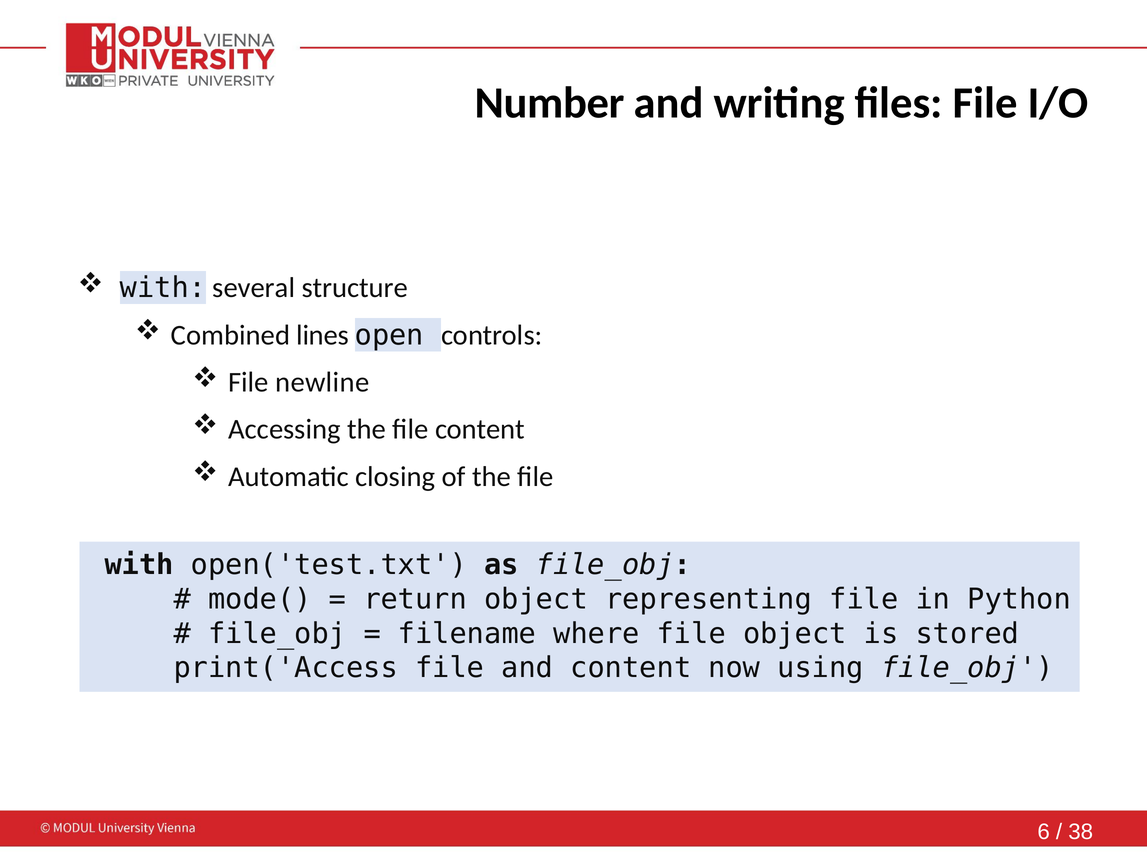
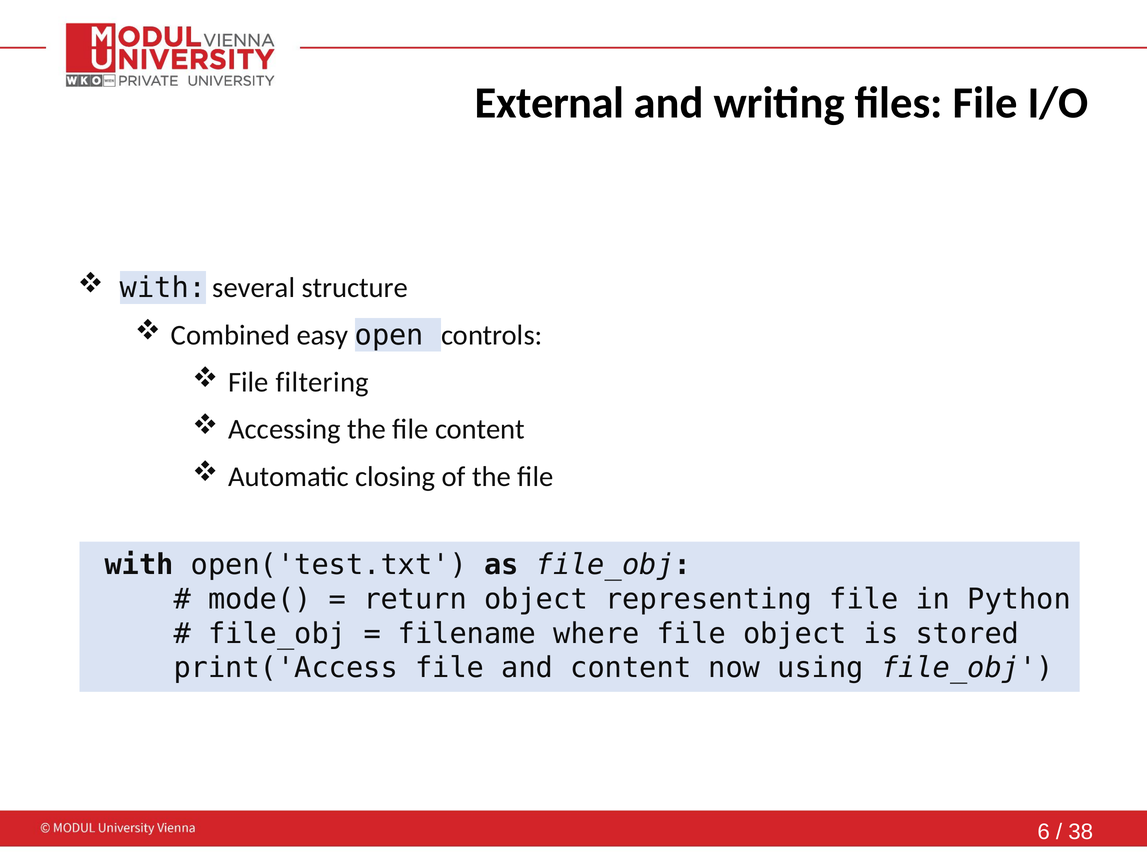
Number: Number -> External (550, 103)
lines: lines -> easy (323, 335)
newline: newline -> filtering (322, 382)
